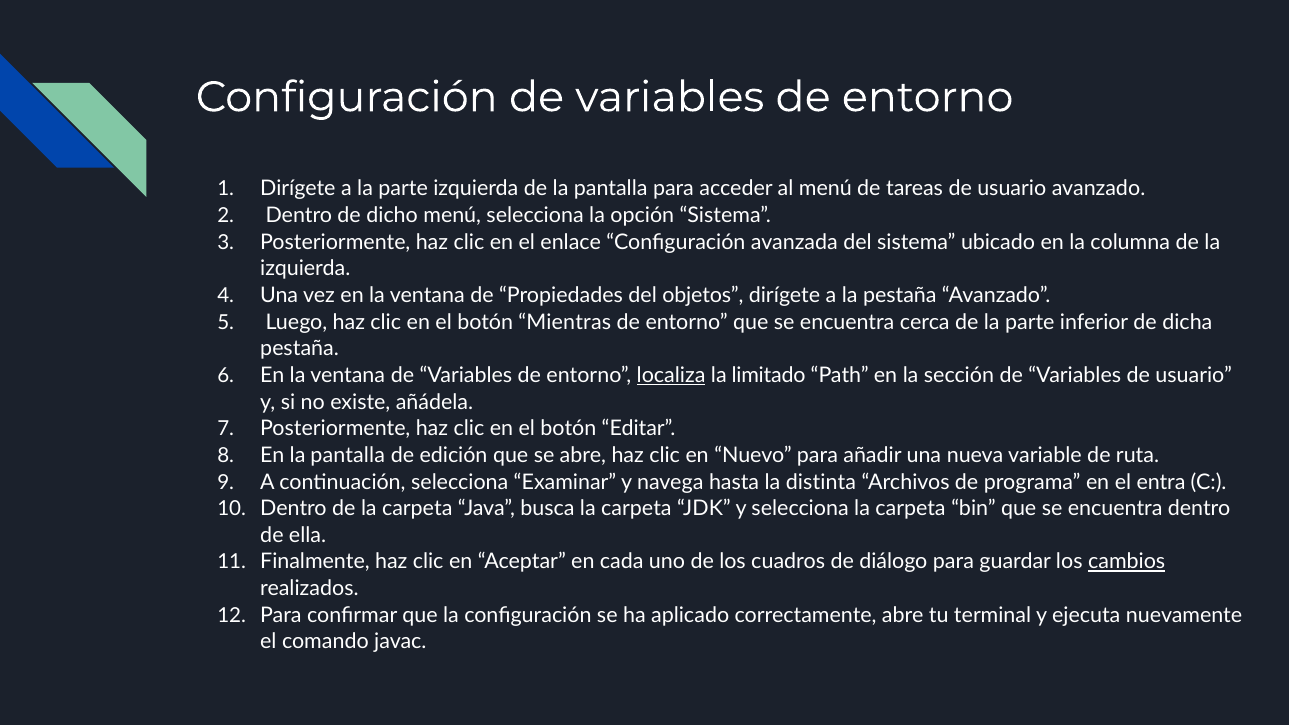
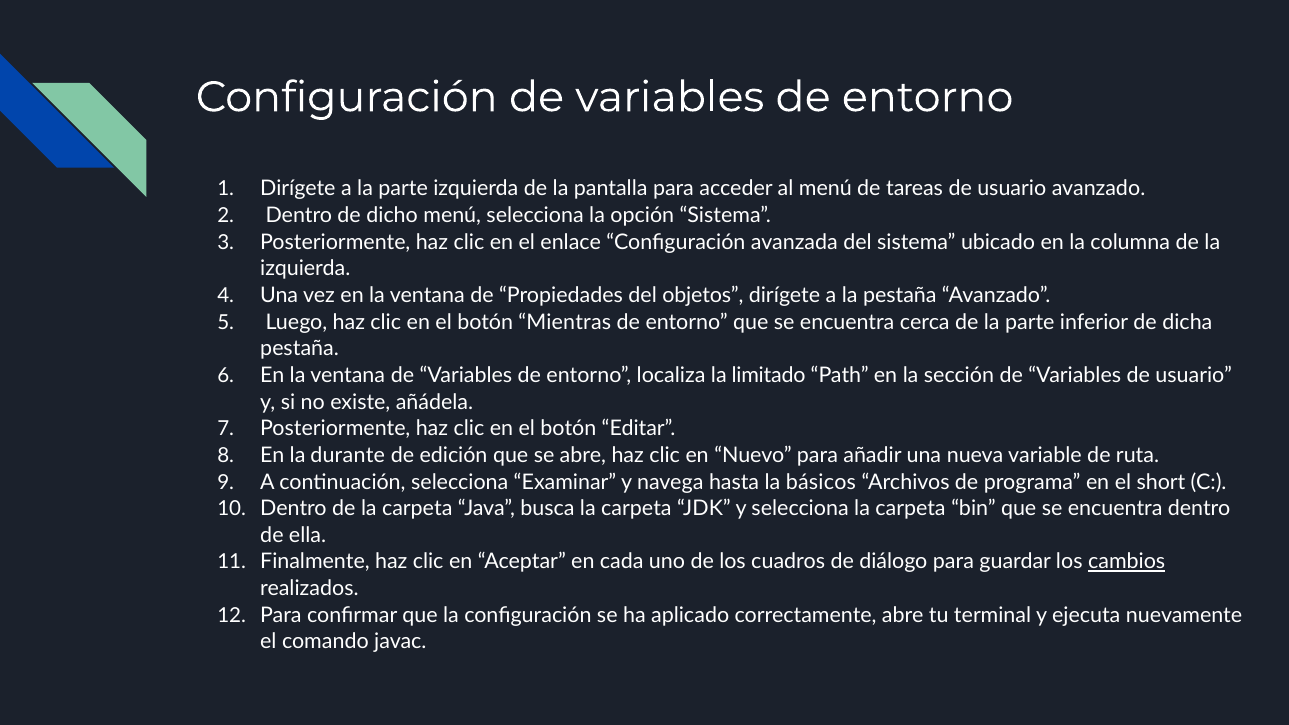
localiza underline: present -> none (671, 375)
En la pantalla: pantalla -> durante (348, 455)
distinta: distinta -> básicos (821, 482)
entra: entra -> short (1161, 482)
